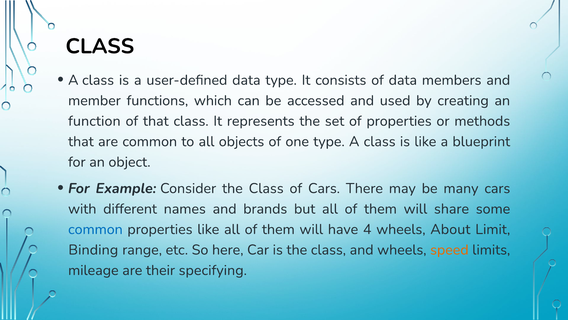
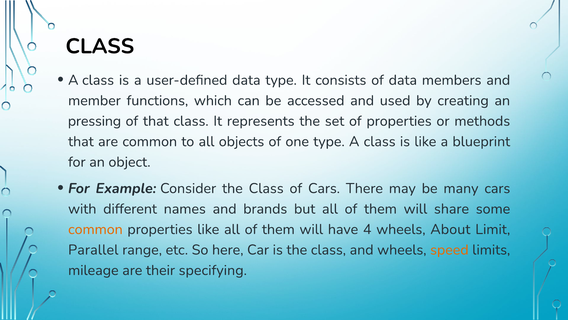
function: function -> pressing (94, 121)
common colour: blue -> orange (95, 229)
Binding: Binding -> Parallel (93, 249)
